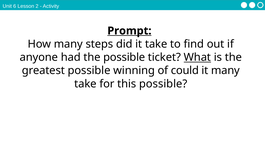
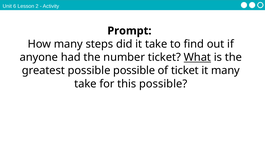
Prompt underline: present -> none (129, 31)
the possible: possible -> number (124, 57)
possible winning: winning -> possible (134, 71)
of could: could -> ticket (185, 71)
